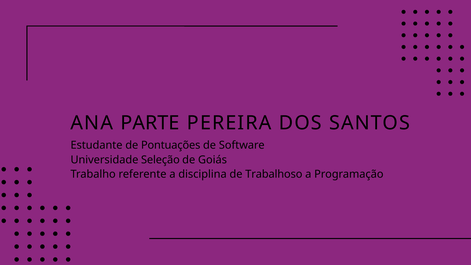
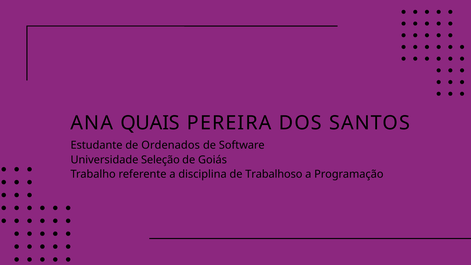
PARTE: PARTE -> QUAIS (150, 123)
Pontuações: Pontuações -> Ordenados (171, 145)
